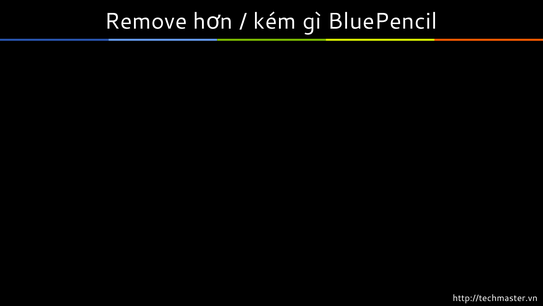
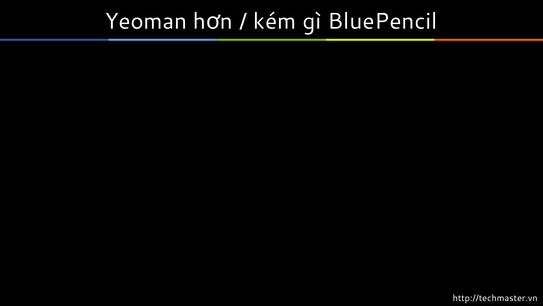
Remove: Remove -> Yeoman (146, 21)
